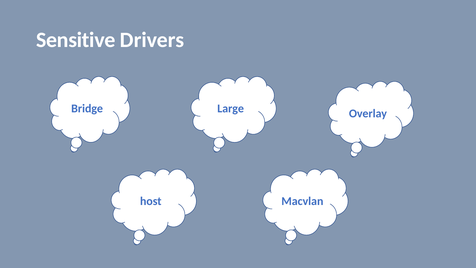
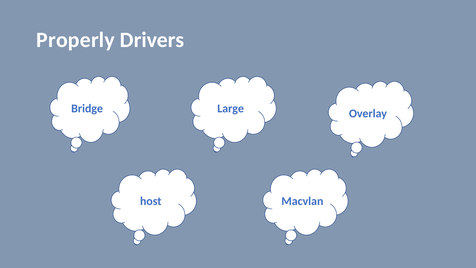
Sensitive: Sensitive -> Properly (76, 40)
